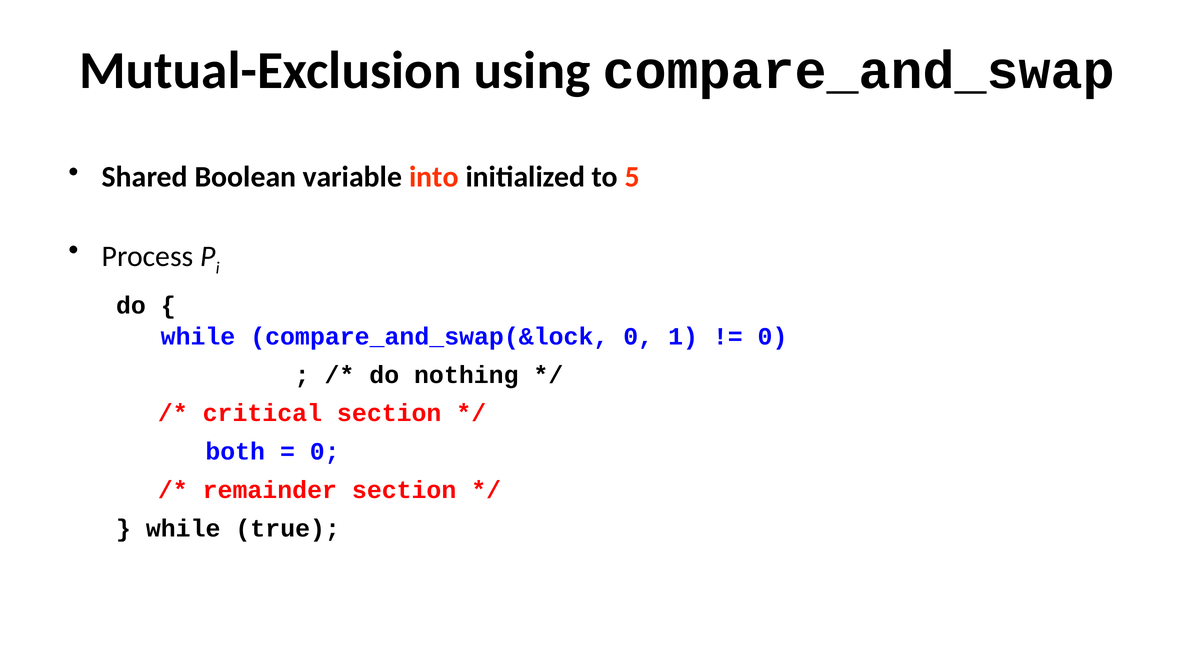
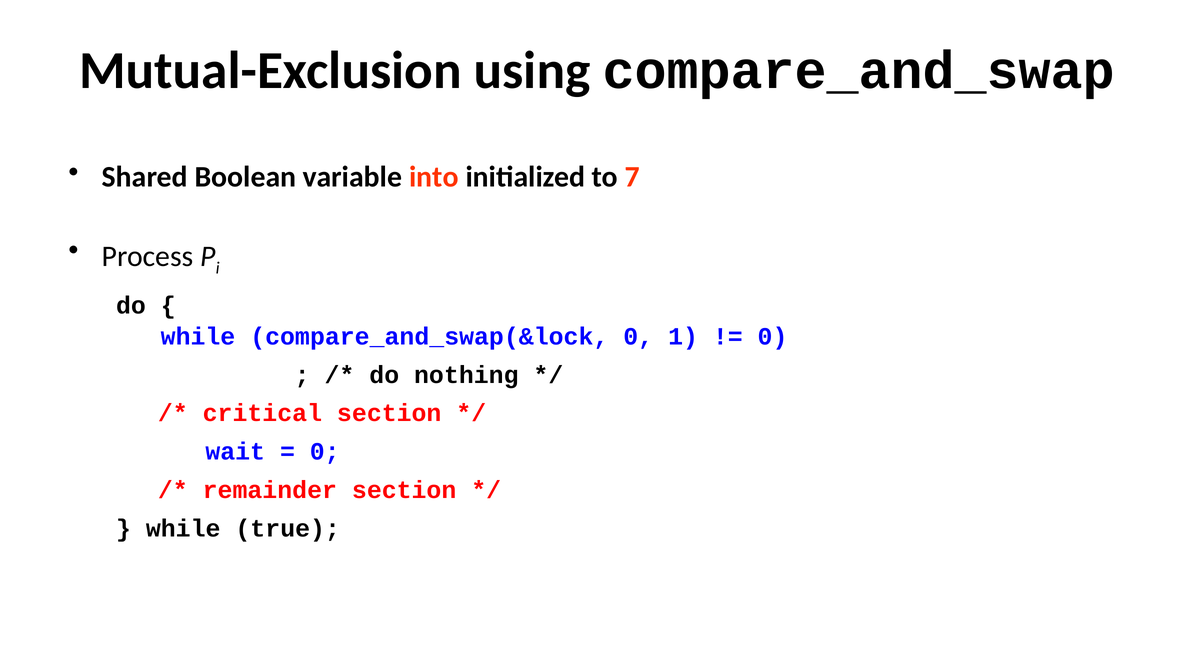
5: 5 -> 7 (632, 177)
both: both -> wait (235, 452)
